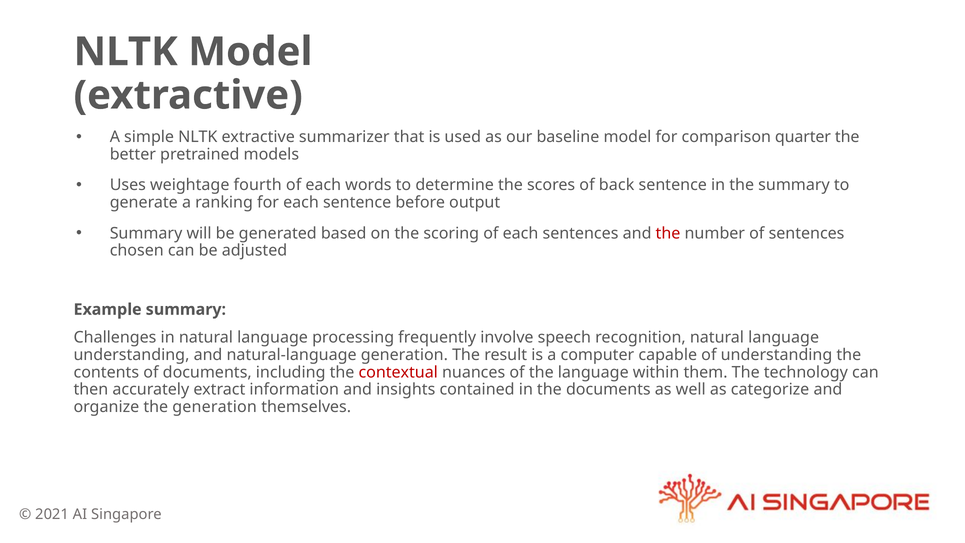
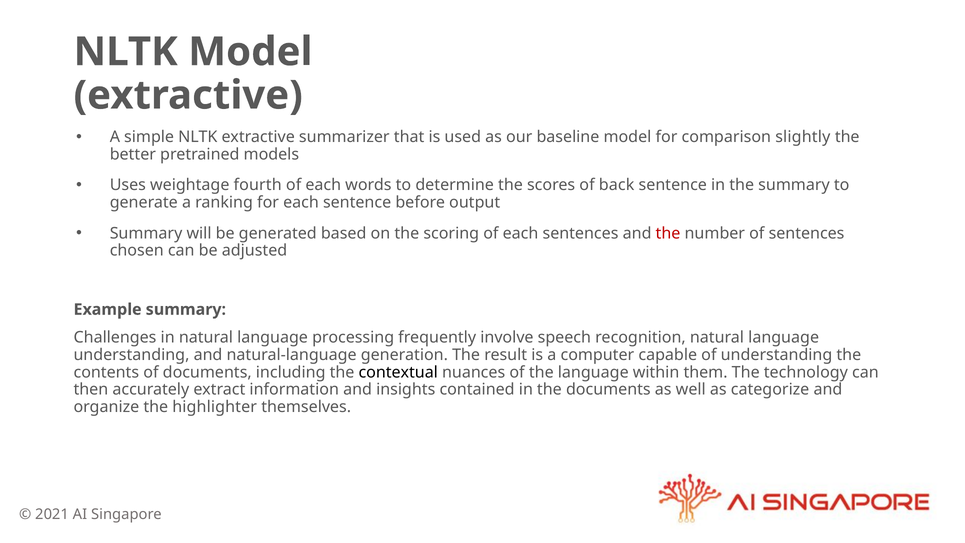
quarter: quarter -> slightly (803, 137)
contextual colour: red -> black (398, 372)
the generation: generation -> highlighter (215, 407)
